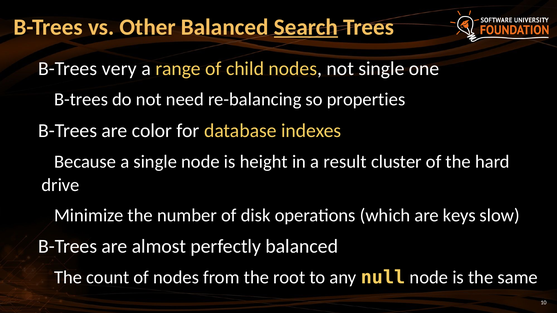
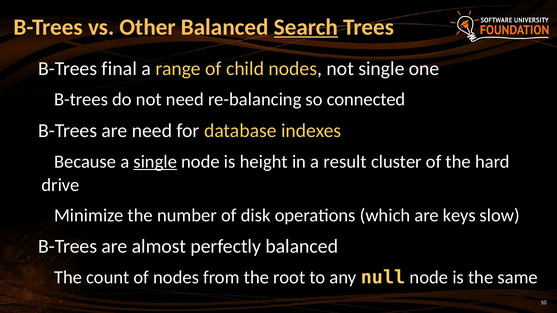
very: very -> final (119, 69)
properties: properties -> connected (366, 100)
are color: color -> need (152, 131)
single underline: none -> present (155, 162)
